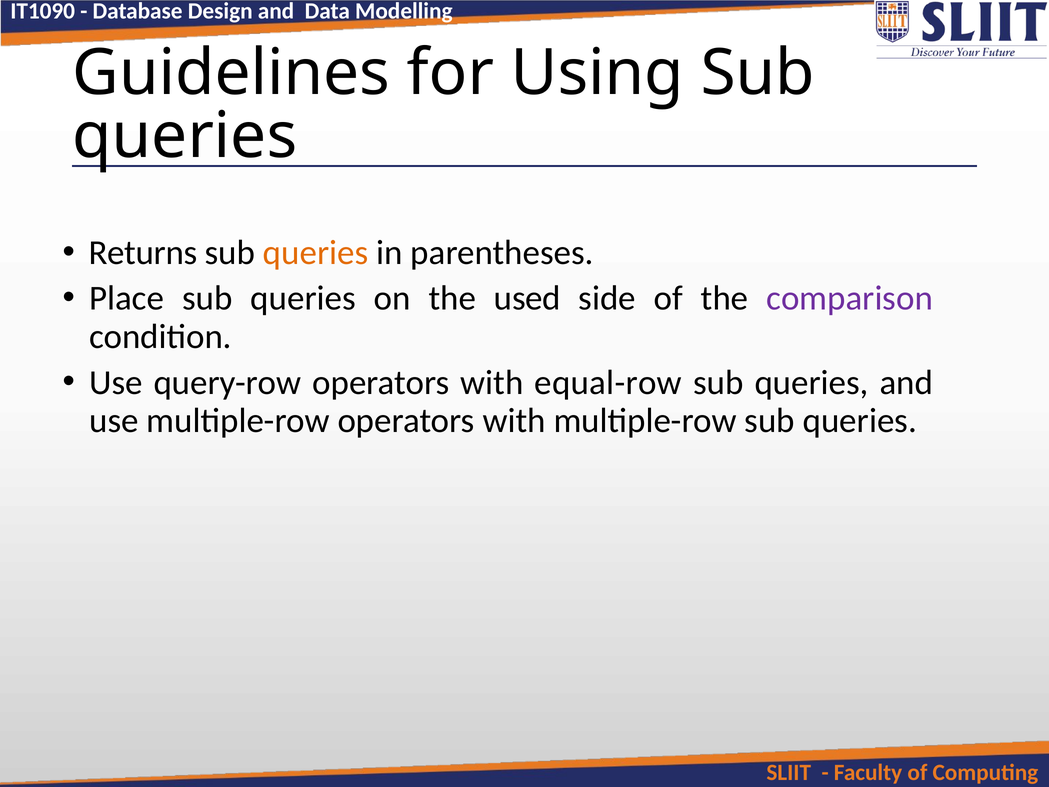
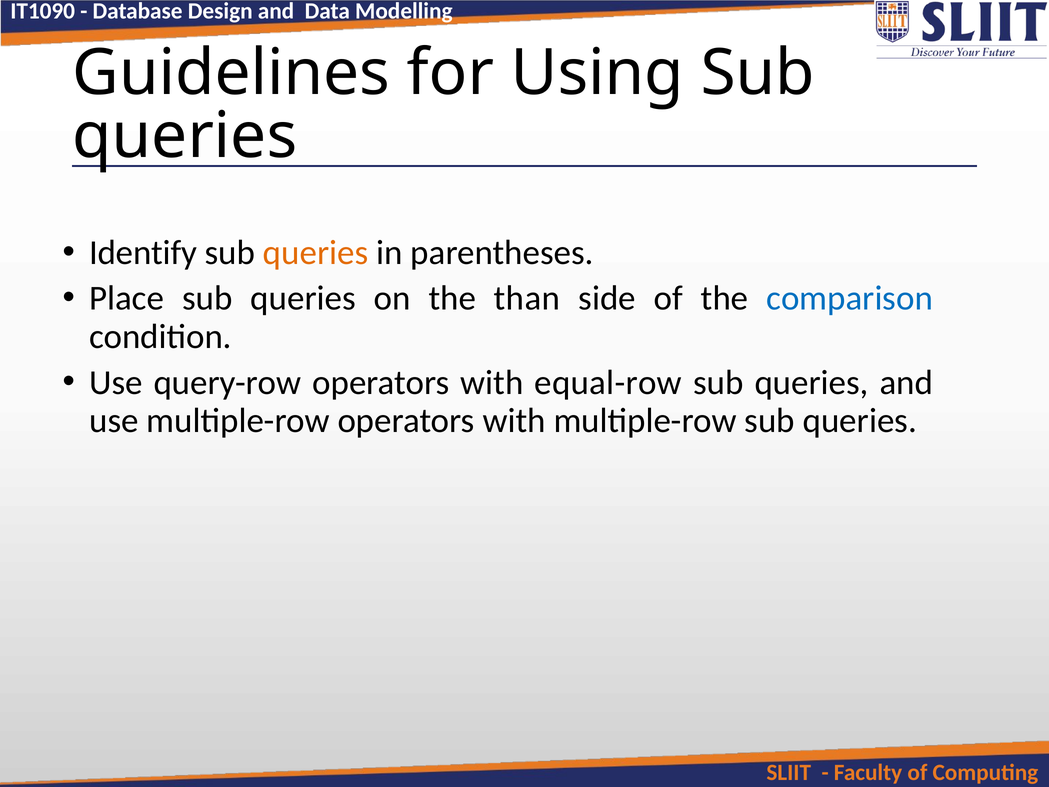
Returns: Returns -> Identify (143, 253)
used: used -> than (527, 298)
comparison colour: purple -> blue (850, 298)
